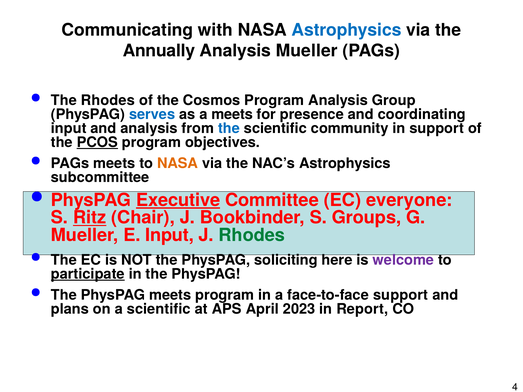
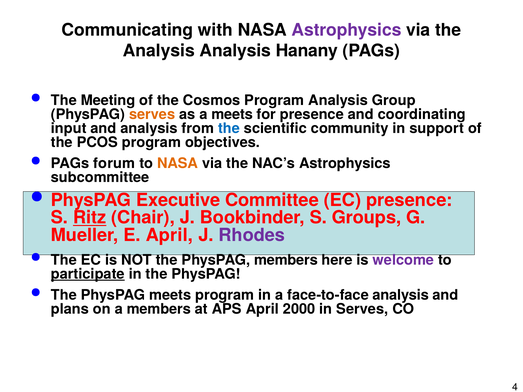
Astrophysics colour: blue -> purple (346, 30)
Annually: Annually -> Analysis (159, 51)
Analysis Mueller: Mueller -> Hanany (307, 51)
The Rhodes: Rhodes -> Meeting (108, 100)
serves colour: blue -> orange (152, 114)
PCOS underline: present -> none (97, 142)
PAGs meets: meets -> forum (114, 164)
Executive underline: present -> none (178, 200)
EC everyone: everyone -> presence (409, 200)
E Input: Input -> April (169, 235)
Rhodes colour: green -> purple (252, 235)
PhysPAG soliciting: soliciting -> members (286, 260)
face-to-face support: support -> analysis (401, 295)
a scientific: scientific -> members (159, 309)
2023: 2023 -> 2000 (299, 309)
in Report: Report -> Serves (362, 309)
